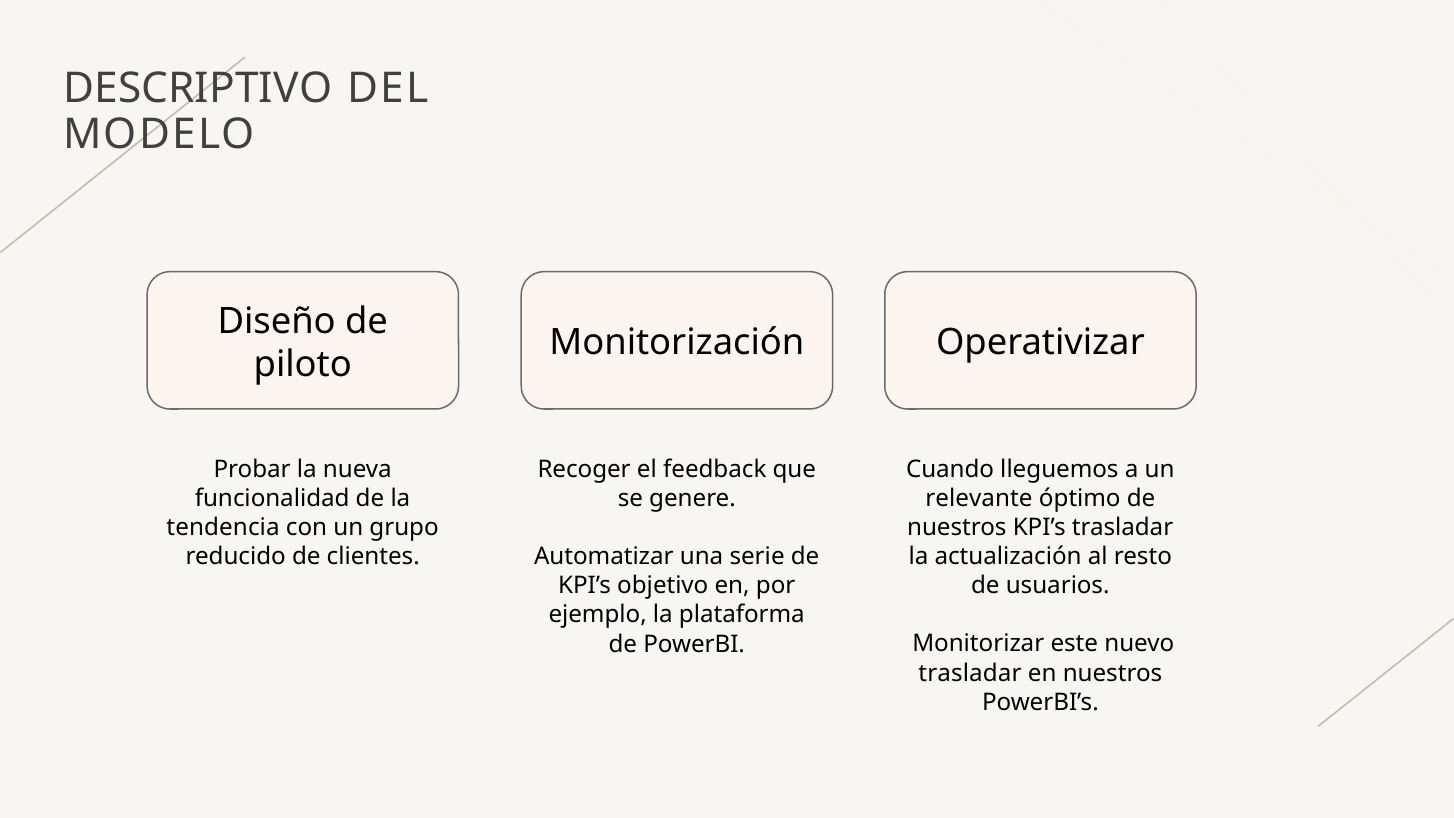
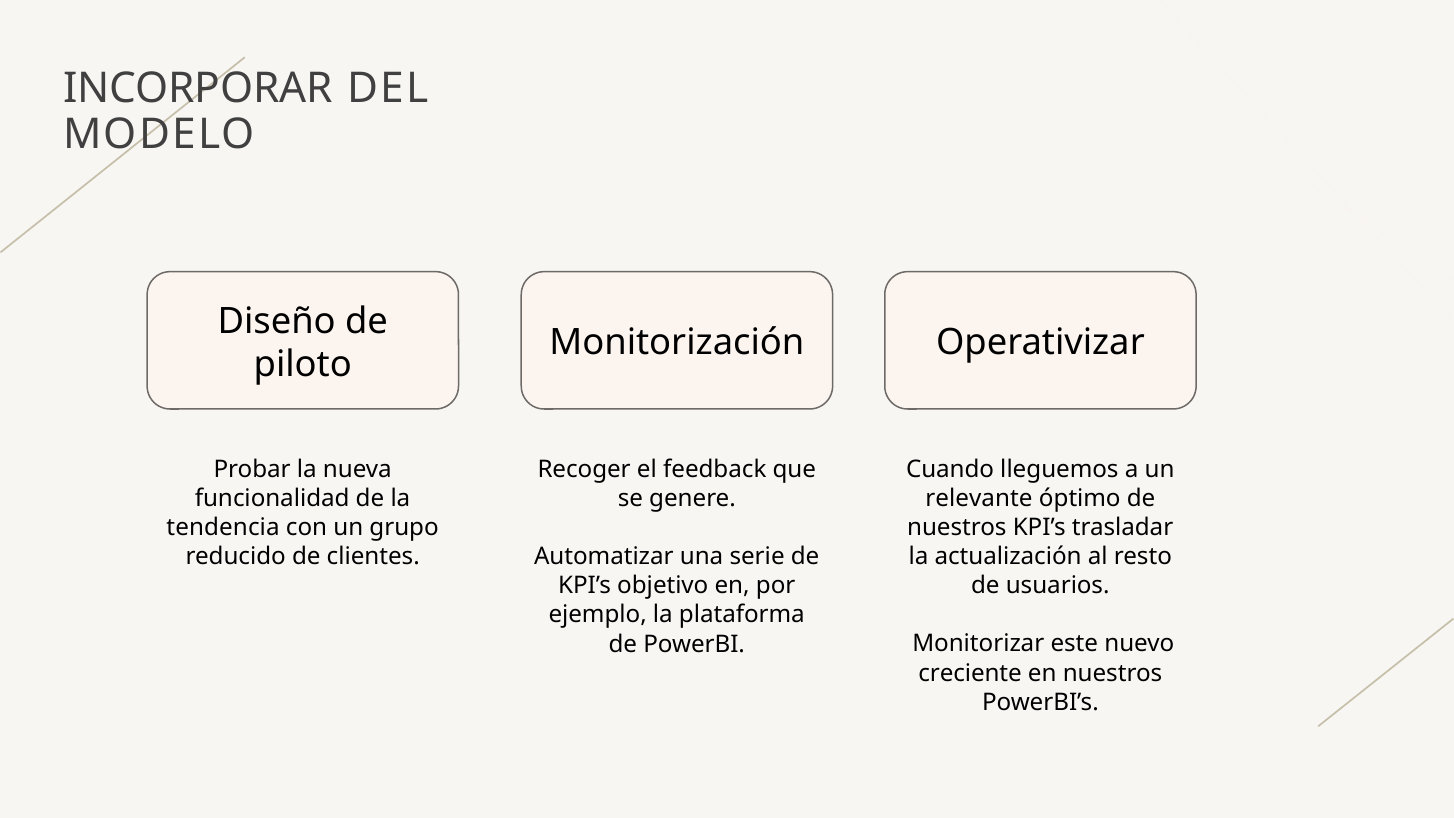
DESCRIPTIVO: DESCRIPTIVO -> INCORPORAR (198, 89)
trasladar: trasladar -> creciente (970, 673)
